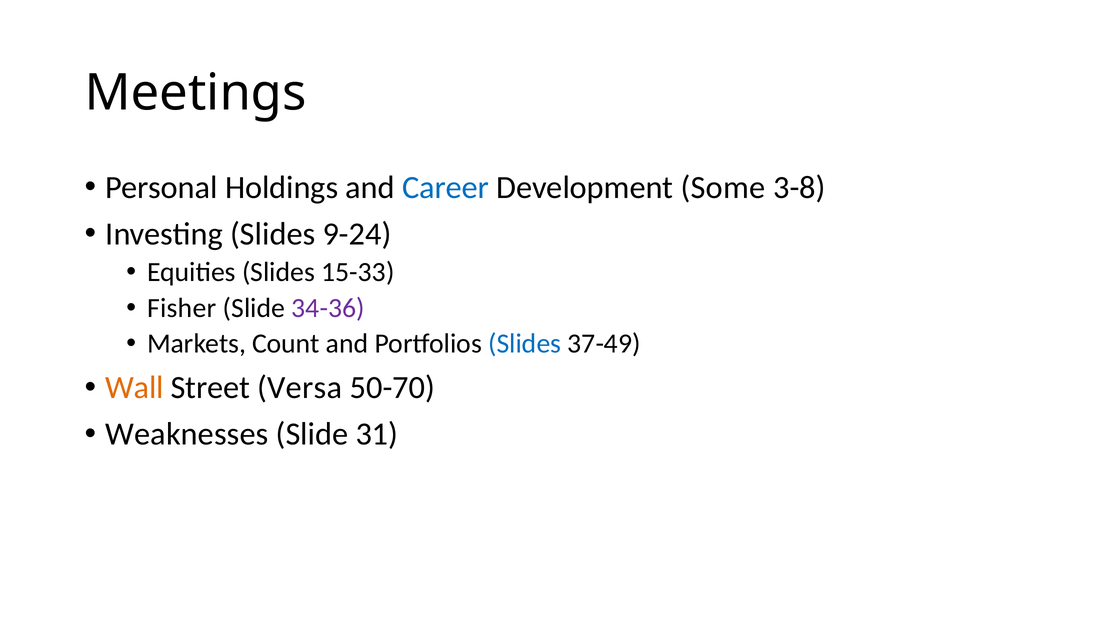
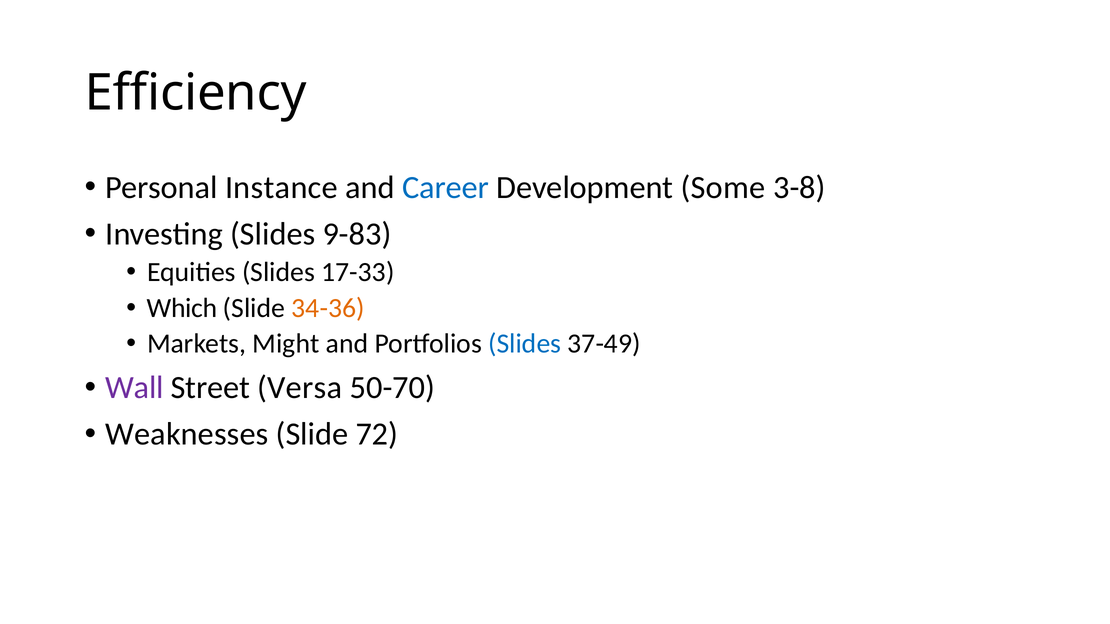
Meetings: Meetings -> Efficiency (196, 93)
Holdings: Holdings -> Instance (281, 188)
9-24: 9-24 -> 9-83 (357, 234)
15-33: 15-33 -> 17-33 (358, 272)
Fisher: Fisher -> Which (182, 308)
34-36 colour: purple -> orange (328, 308)
Count: Count -> Might (286, 344)
Wall colour: orange -> purple (135, 388)
31: 31 -> 72 (377, 434)
